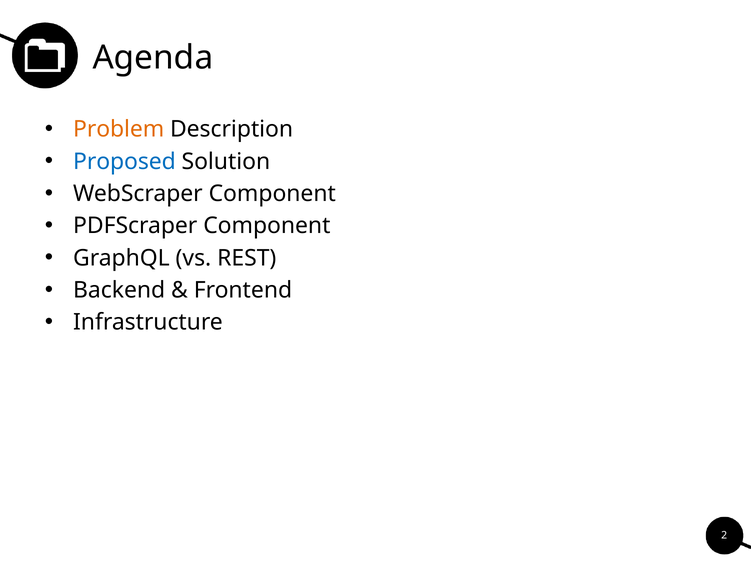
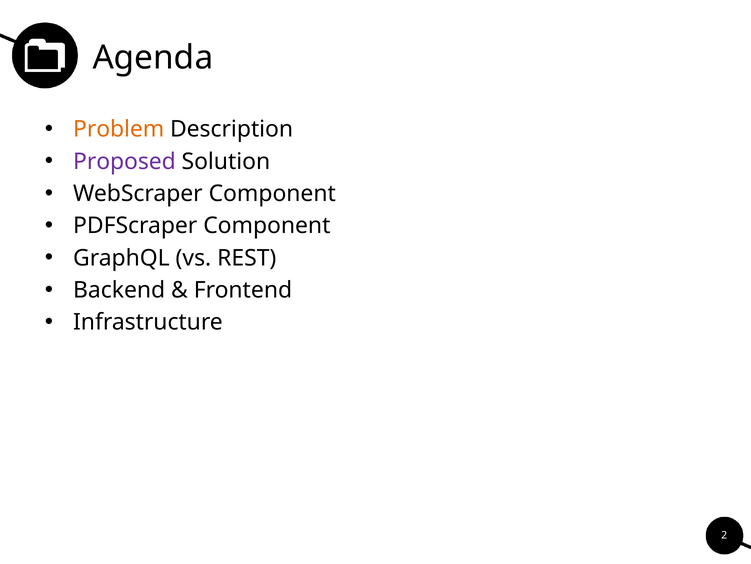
Proposed colour: blue -> purple (124, 161)
